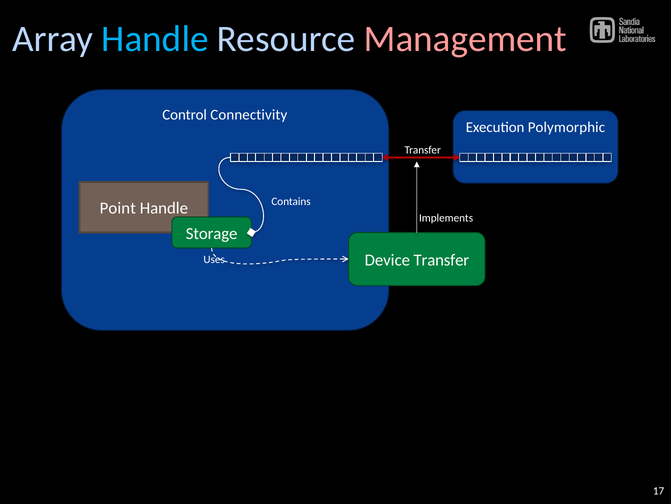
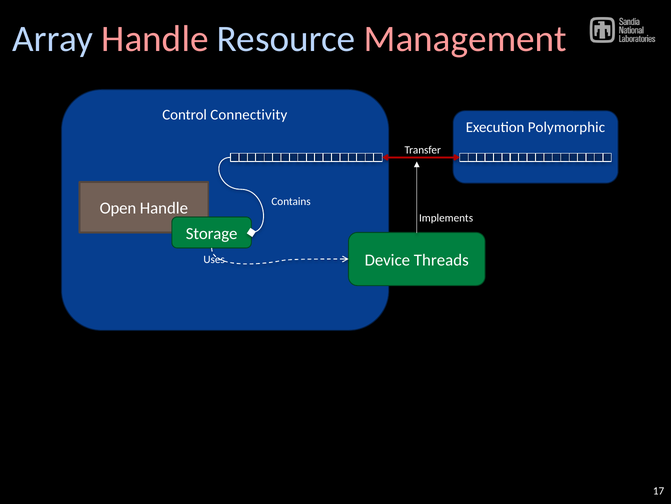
Handle colour: light blue -> pink (155, 39)
Point: Point -> Open (118, 208)
Device Transfer: Transfer -> Threads (441, 260)
